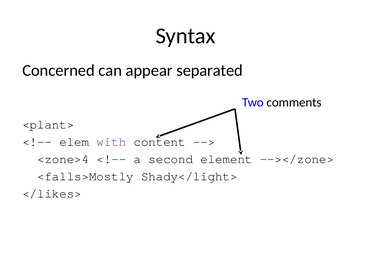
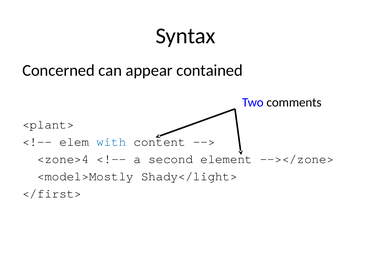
separated: separated -> contained (210, 70)
with colour: purple -> blue (111, 142)
<falls>Mostly: <falls>Mostly -> <model>Mostly (85, 176)
</likes>: </likes> -> </first> (52, 194)
